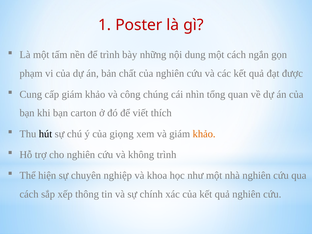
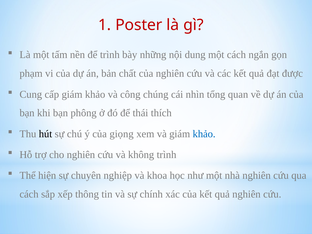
carton: carton -> phông (84, 113)
viết: viết -> thái (140, 113)
khảo colour: orange -> blue (204, 134)
